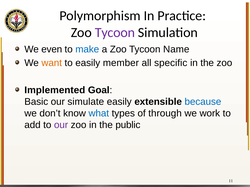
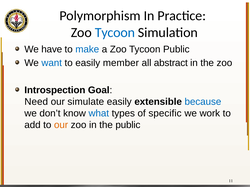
Tycoon colour: purple -> blue (115, 33)
even: even -> have (52, 49)
Tycoon Name: Name -> Public (176, 49)
want colour: orange -> blue (52, 63)
specific: specific -> abstract (171, 63)
Implemented: Implemented -> Introspection (55, 90)
Basic: Basic -> Need (36, 102)
through: through -> specific (165, 114)
our colour: purple -> orange (61, 125)
